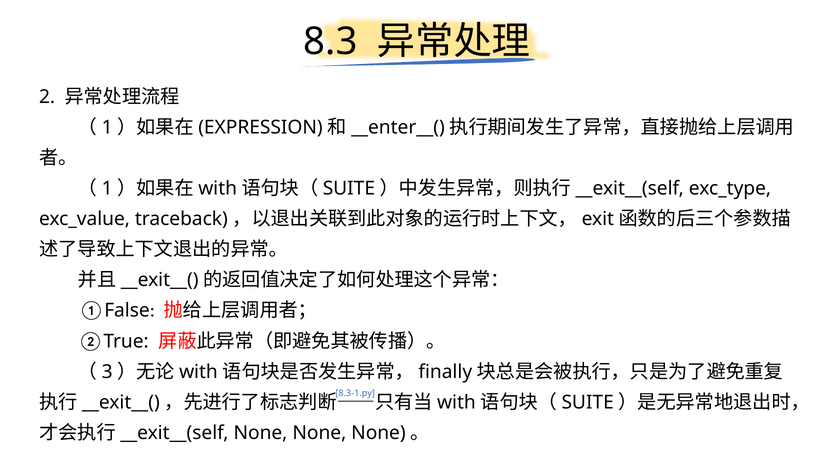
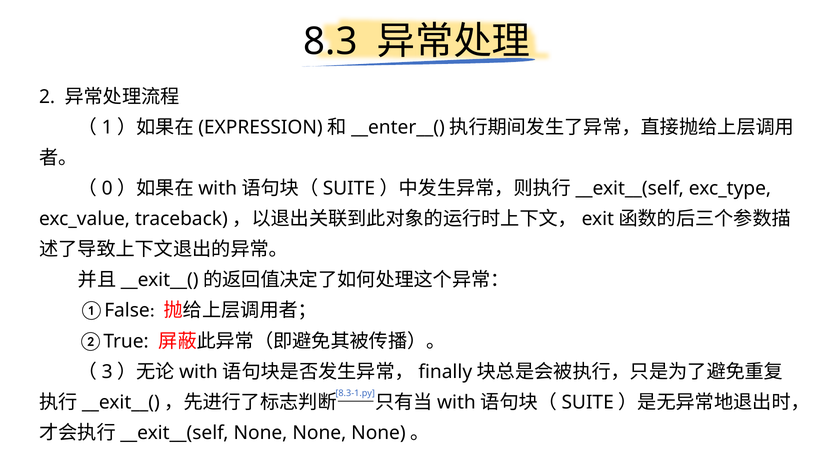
1: 1 -> 0 (107, 188)
